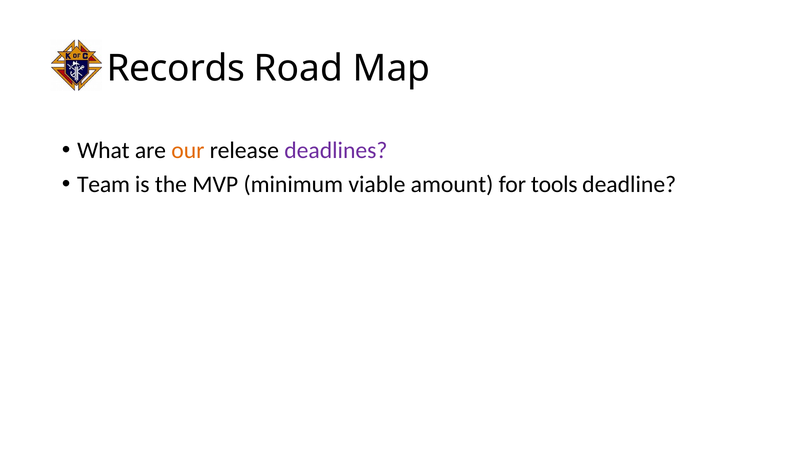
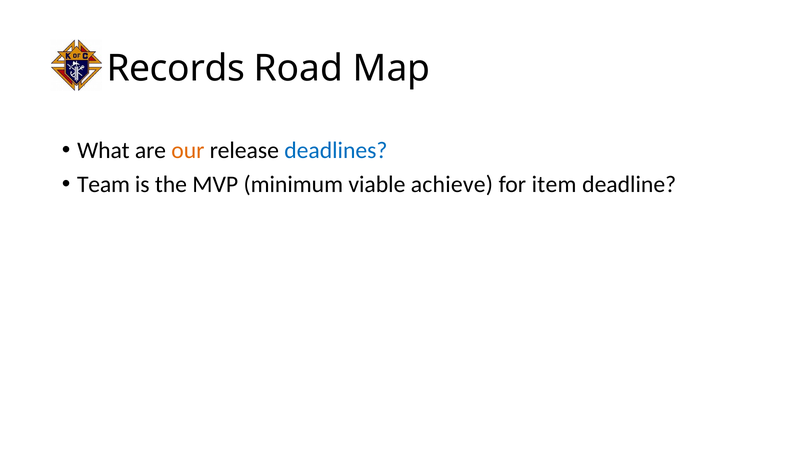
deadlines colour: purple -> blue (336, 150)
amount: amount -> achieve (452, 184)
tools: tools -> item (554, 184)
